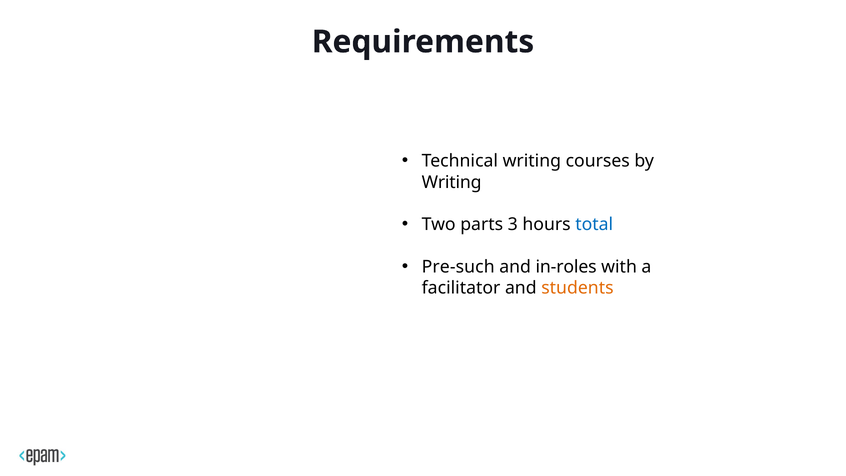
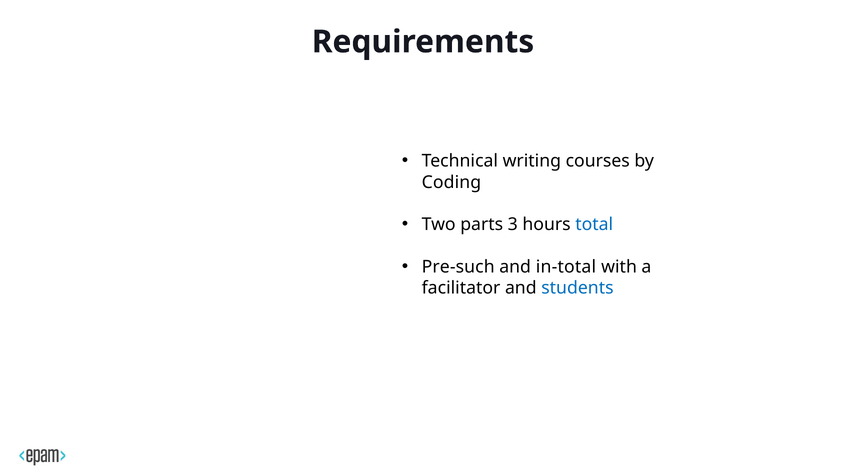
Writing: Writing -> Coding (451, 182)
in-roles: in-roles -> in-total (566, 267)
students colour: orange -> blue (577, 288)
